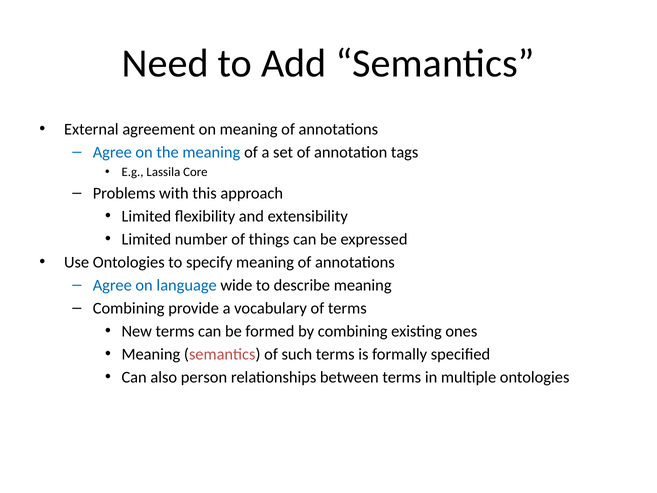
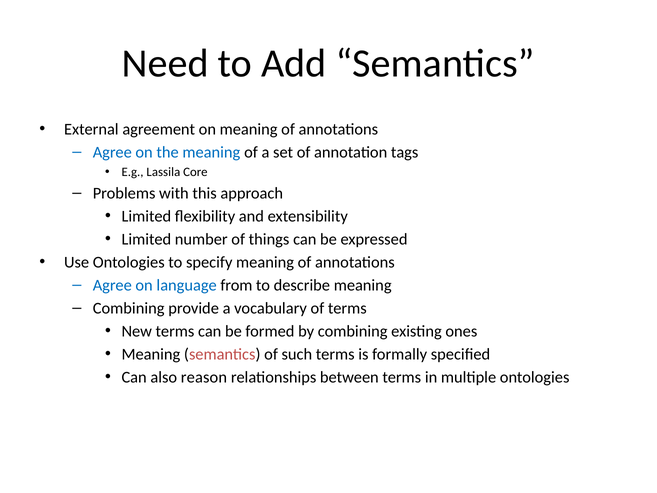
wide: wide -> from (236, 285)
person: person -> reason (204, 377)
